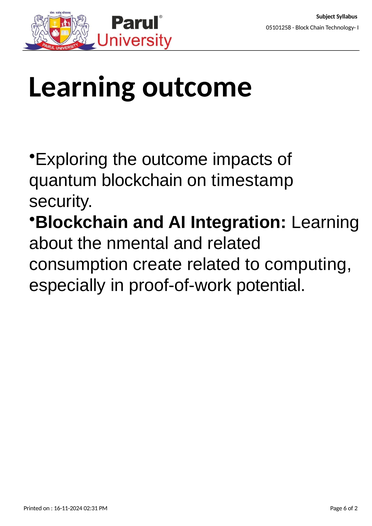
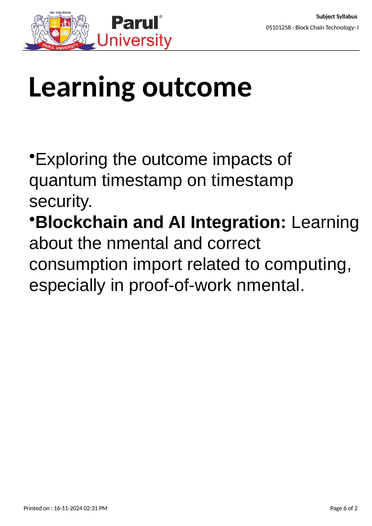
quantum blockchain: blockchain -> timestamp (142, 180)
and related: related -> correct (234, 243)
create: create -> import (157, 264)
proof-of-work potential: potential -> nmental (271, 285)
